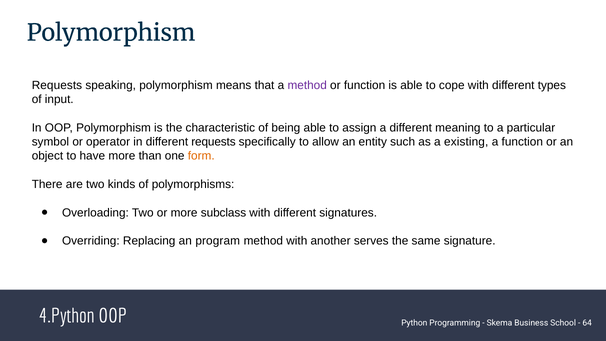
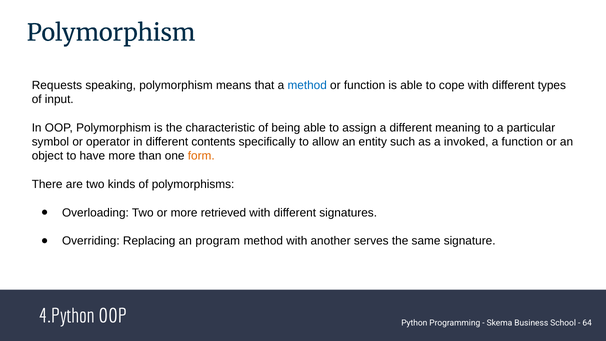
method colour: purple -> blue (307, 85)
different requests: requests -> contents (213, 142)
existing: existing -> invoked (466, 142)
subclass: subclass -> retrieved (223, 213)
